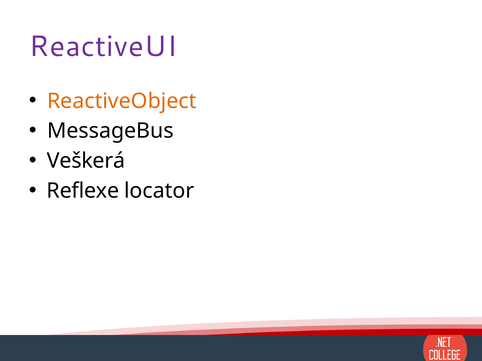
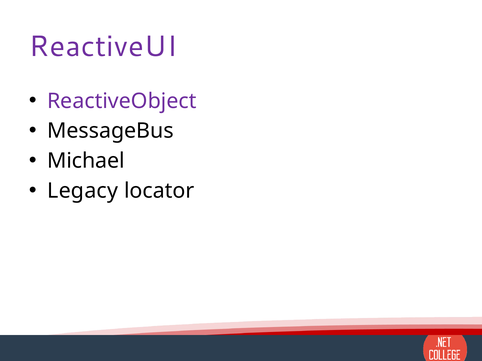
ReactiveObject colour: orange -> purple (122, 101)
Veškerá: Veškerá -> Michael (86, 161)
Reflexe: Reflexe -> Legacy (83, 191)
